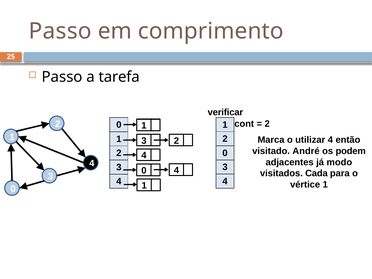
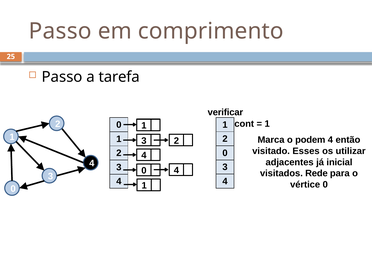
2: 2 -> 1 (267, 124)
utilizar: utilizar -> podem (310, 140)
André: André -> Esses (306, 151)
podem: podem -> utilizar (351, 151)
modo: modo -> inicial (339, 162)
Cada: Cada -> Rede (316, 173)
vértice 1: 1 -> 0 (325, 185)
